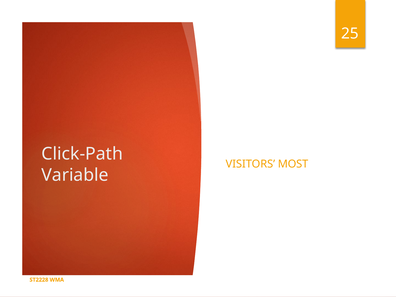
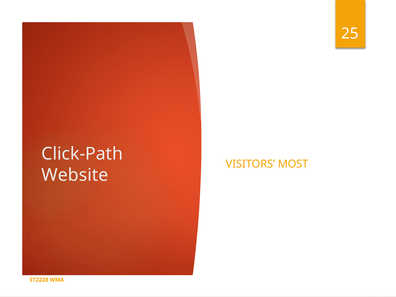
Variable: Variable -> Website (75, 175)
